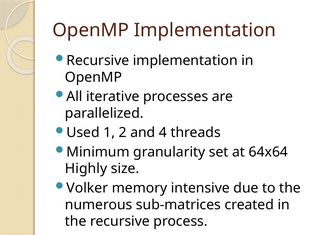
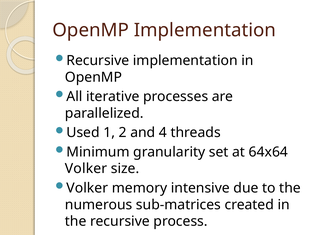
Highly: Highly -> Volker (86, 169)
